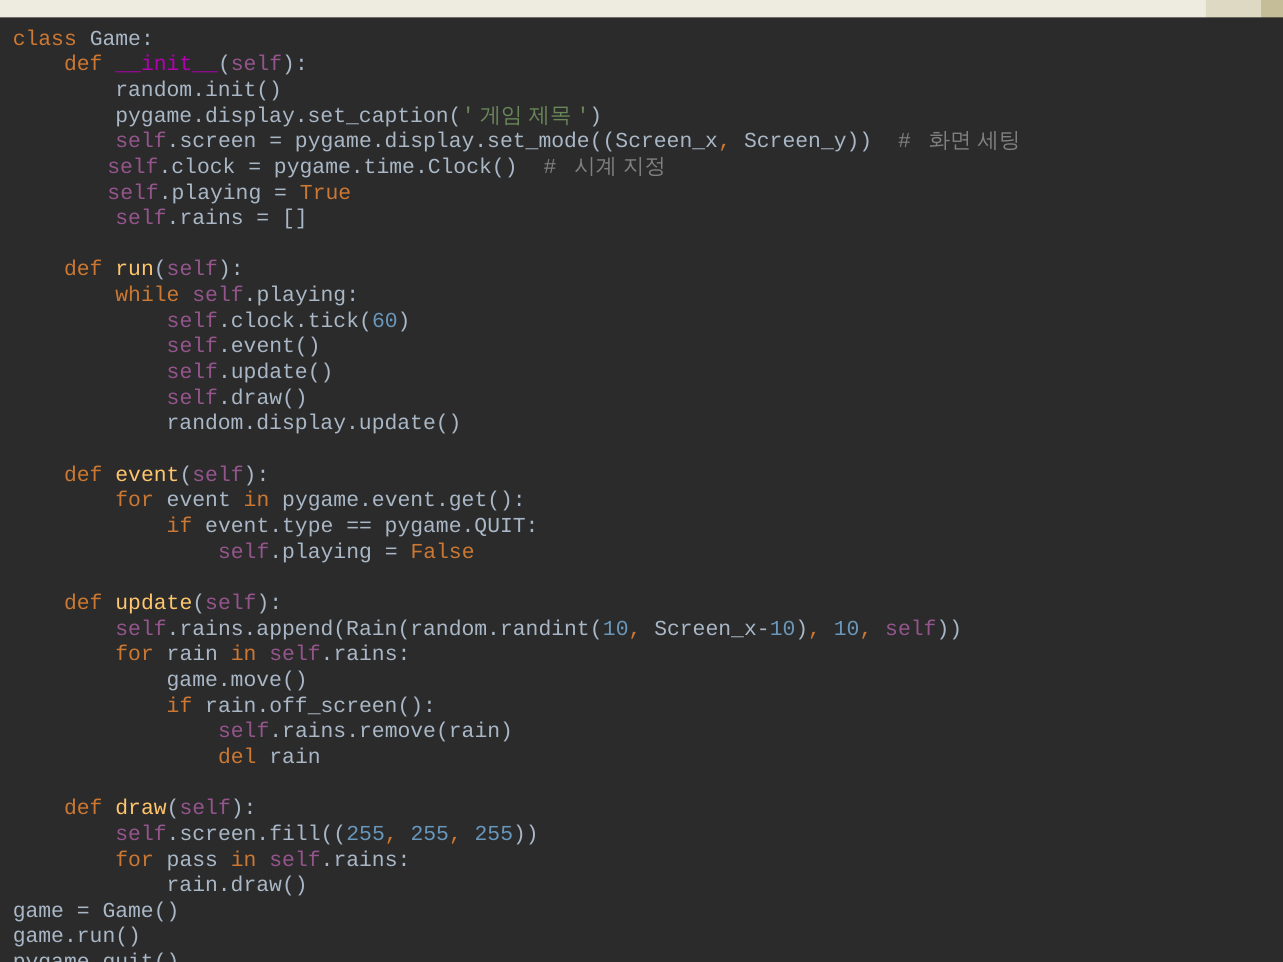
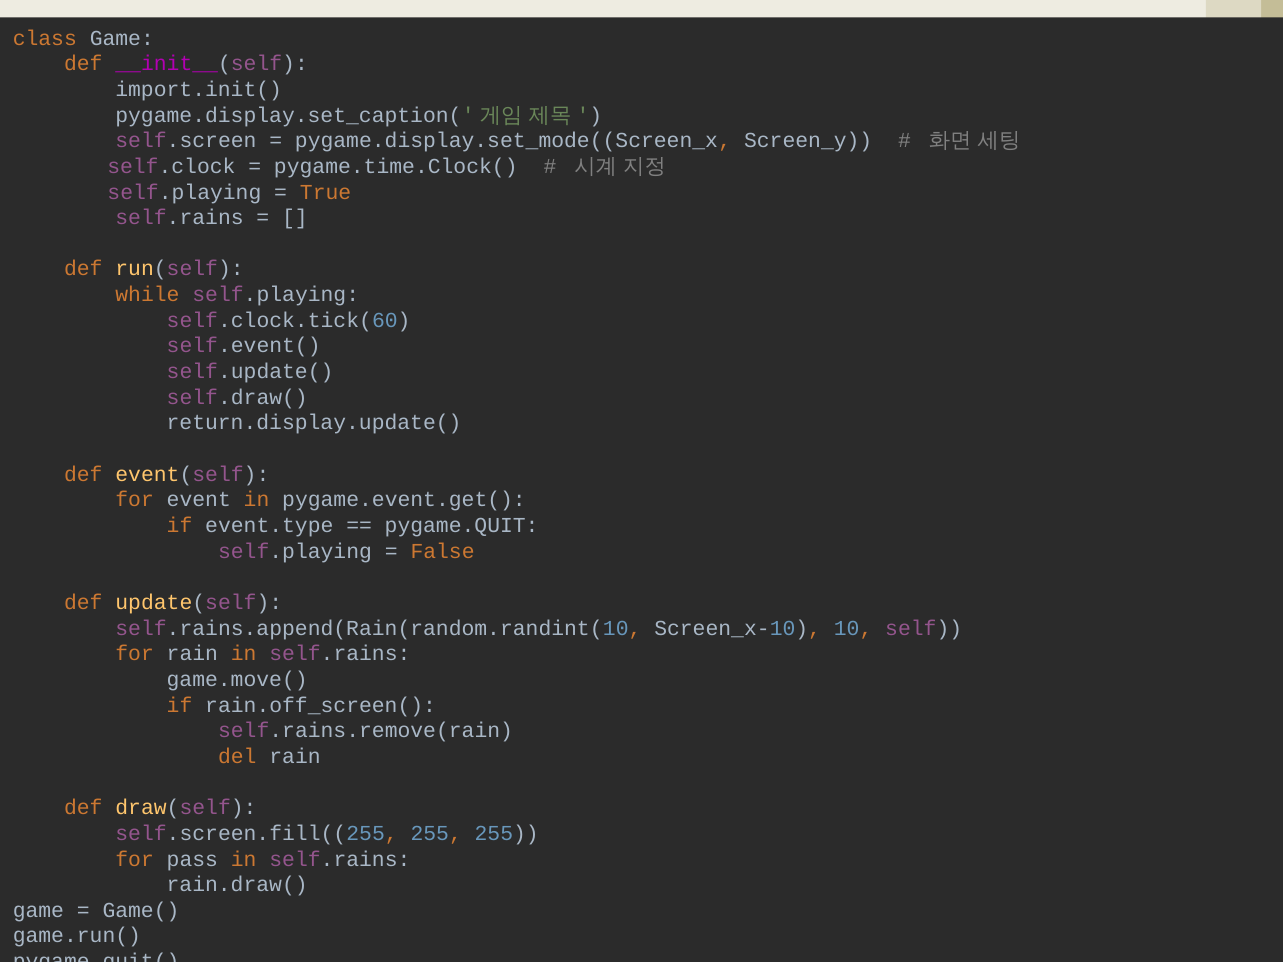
random.init(: random.init( -> import.init( (199, 89)
random.display.update(: random.display.update( -> return.display.update( (314, 423)
